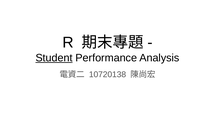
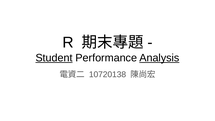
Analysis underline: none -> present (159, 58)
